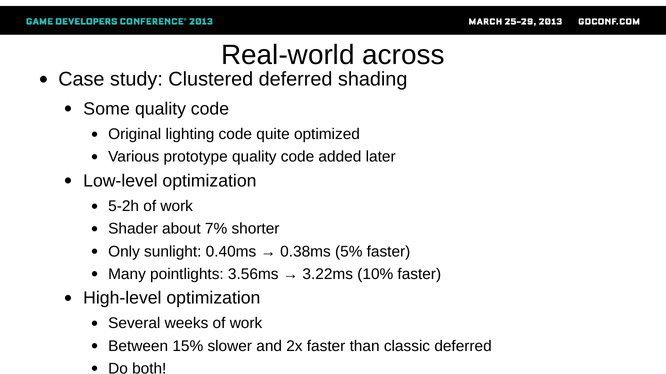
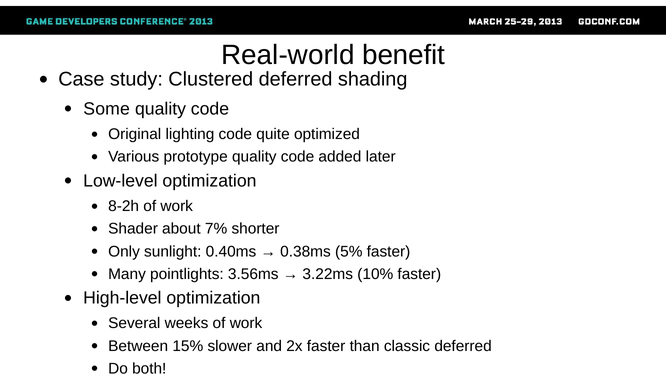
across: across -> benefit (404, 55)
5-2h: 5-2h -> 8-2h (124, 207)
